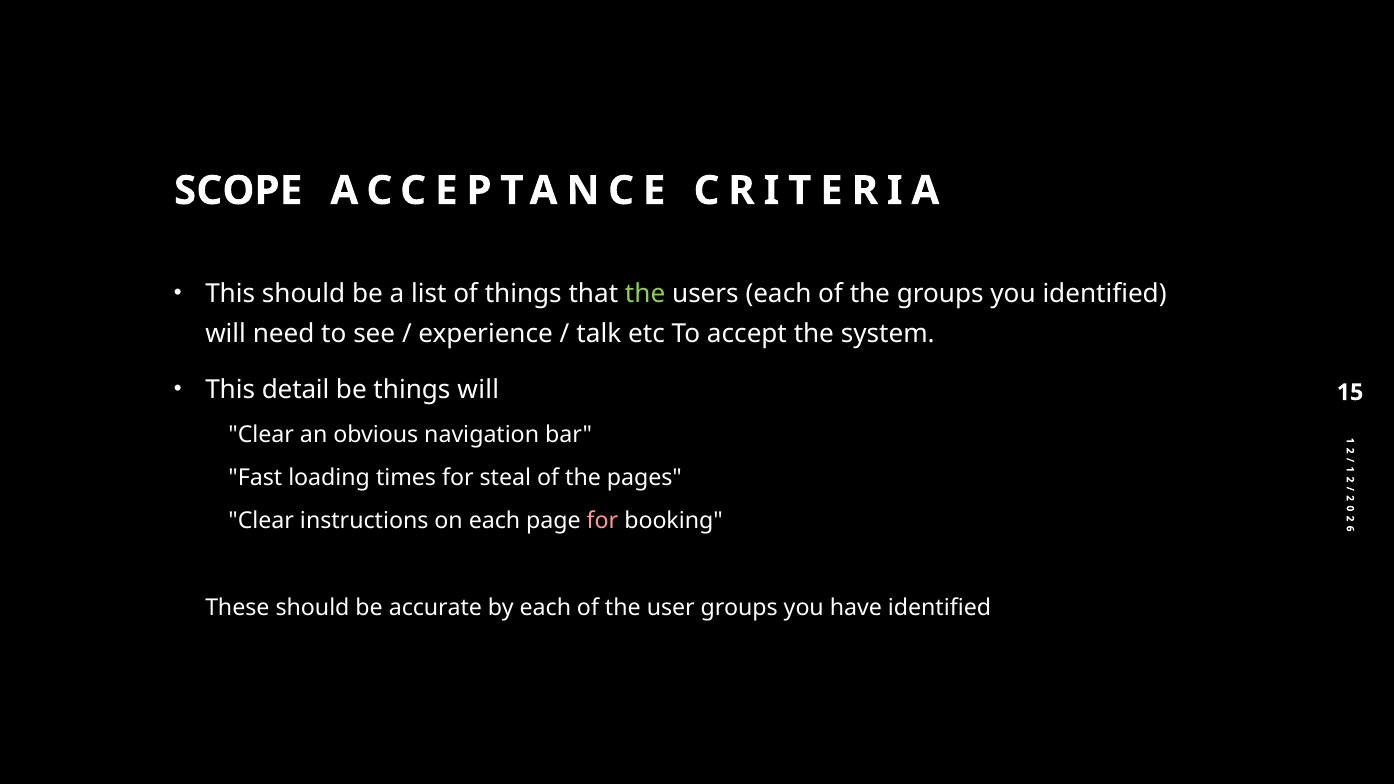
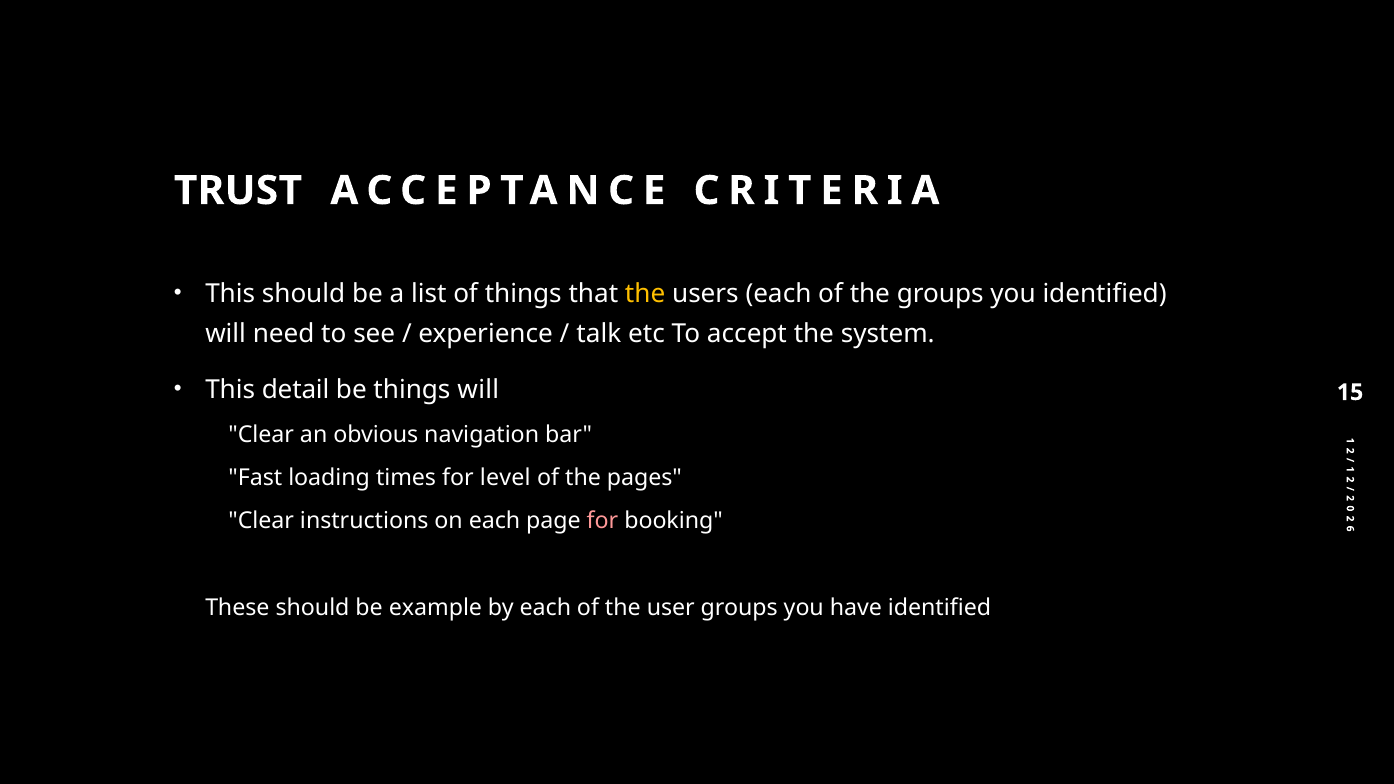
SCOPE: SCOPE -> TRUST (238, 191)
the colour: light green -> yellow (645, 293)
steal: steal -> level (505, 478)
accurate: accurate -> example (435, 608)
